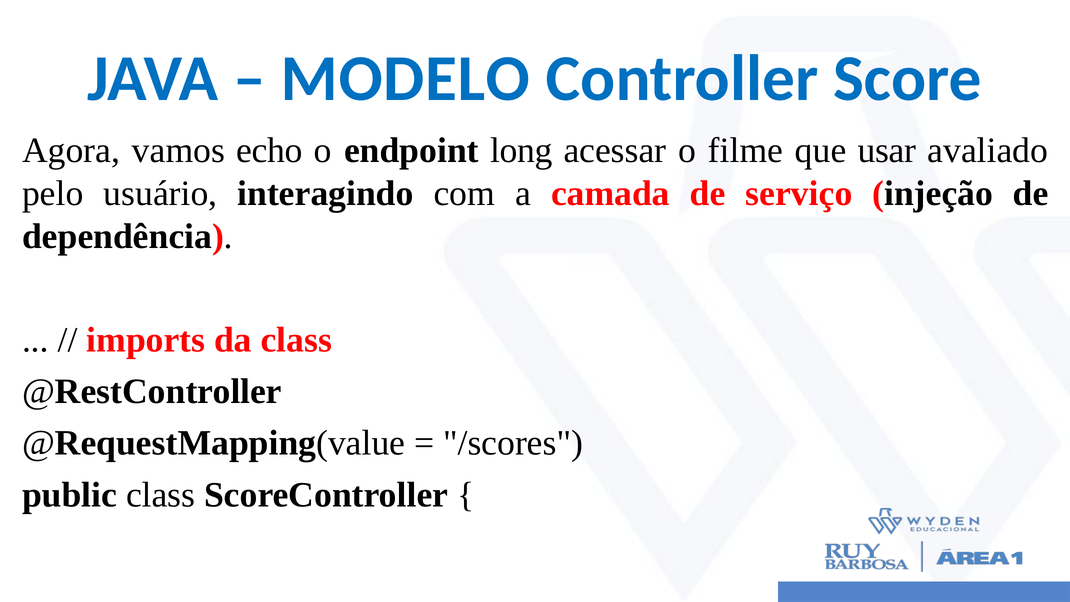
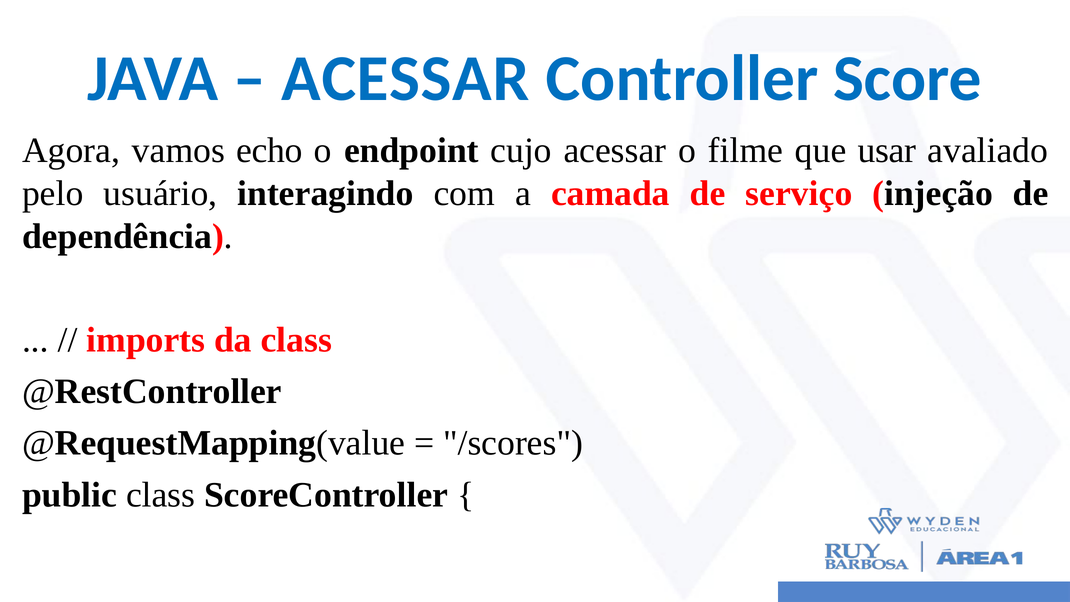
MODELO: MODELO -> ACESSAR (405, 79)
long: long -> cujo (521, 151)
